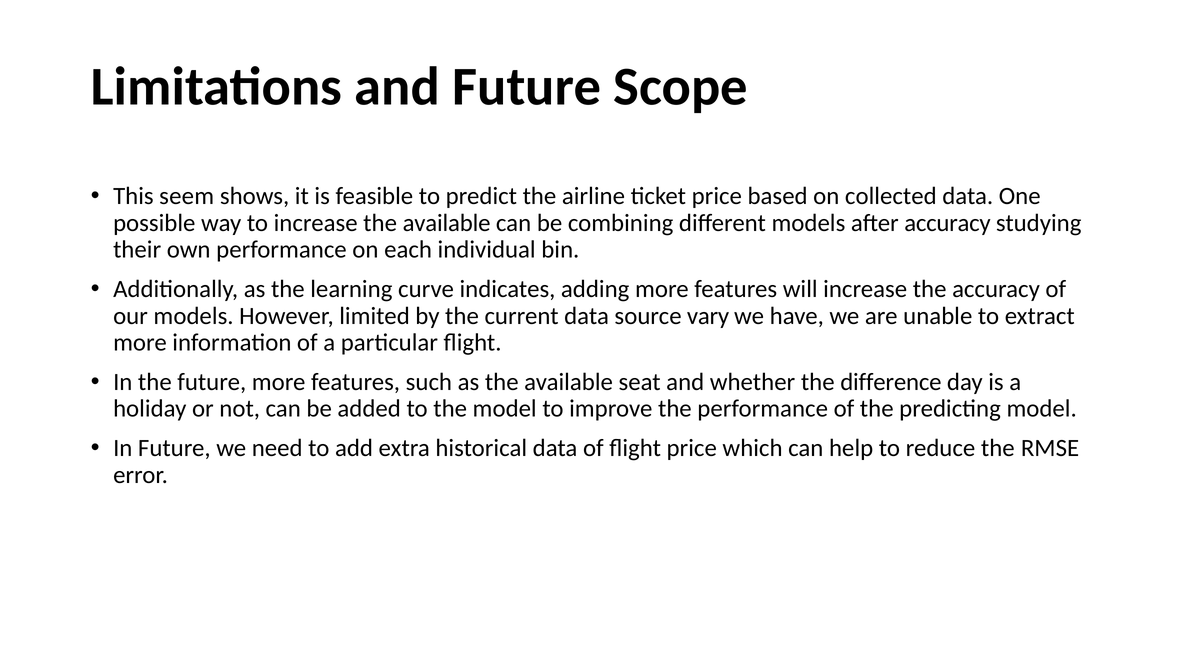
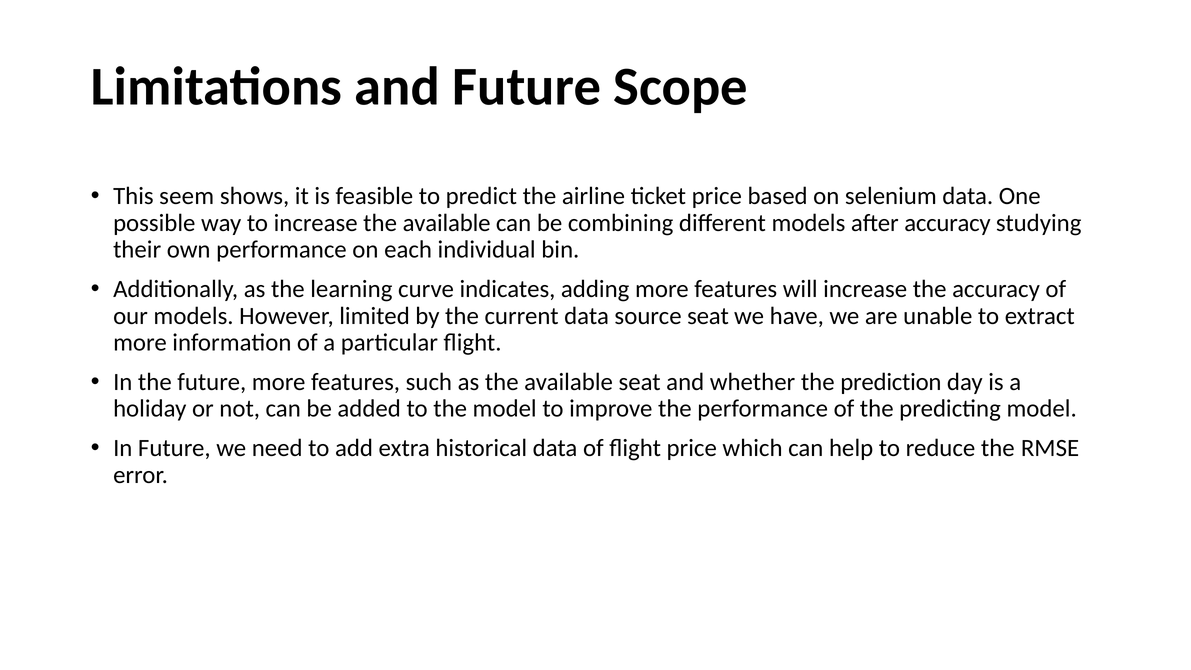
collected: collected -> selenium (891, 196)
source vary: vary -> seat (708, 316)
difference: difference -> prediction (891, 382)
